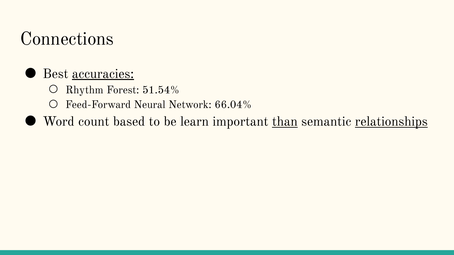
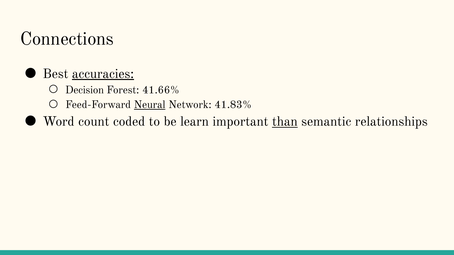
Rhythm: Rhythm -> Decision (85, 90)
51.54%: 51.54% -> 41.66% (161, 90)
Neural underline: none -> present (150, 105)
66.04%: 66.04% -> 41.83% (233, 105)
based: based -> coded (129, 122)
relationships underline: present -> none (391, 122)
